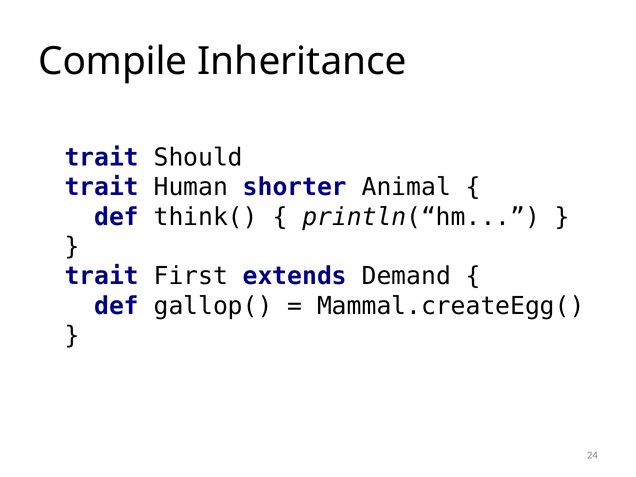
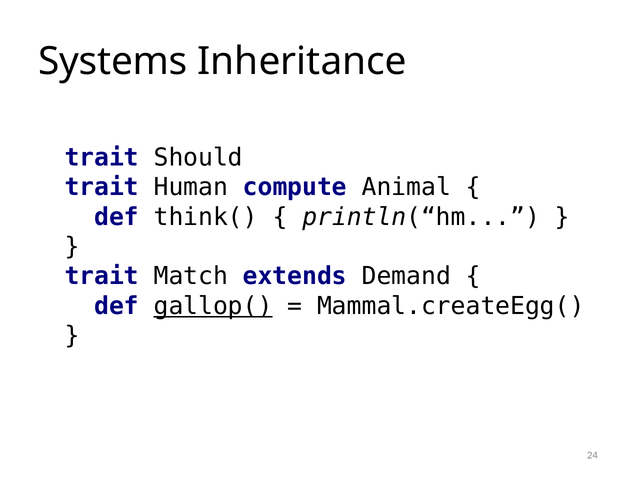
Compile: Compile -> Systems (113, 62)
shorter: shorter -> compute (295, 187)
First: First -> Match (191, 276)
gallop( underline: none -> present (213, 306)
